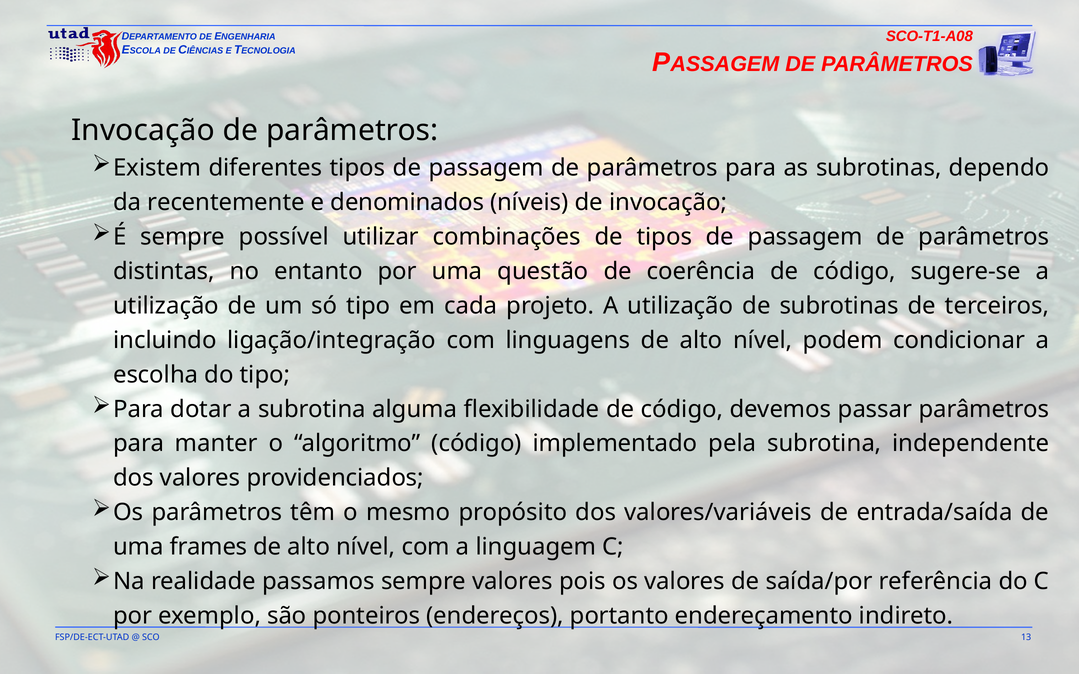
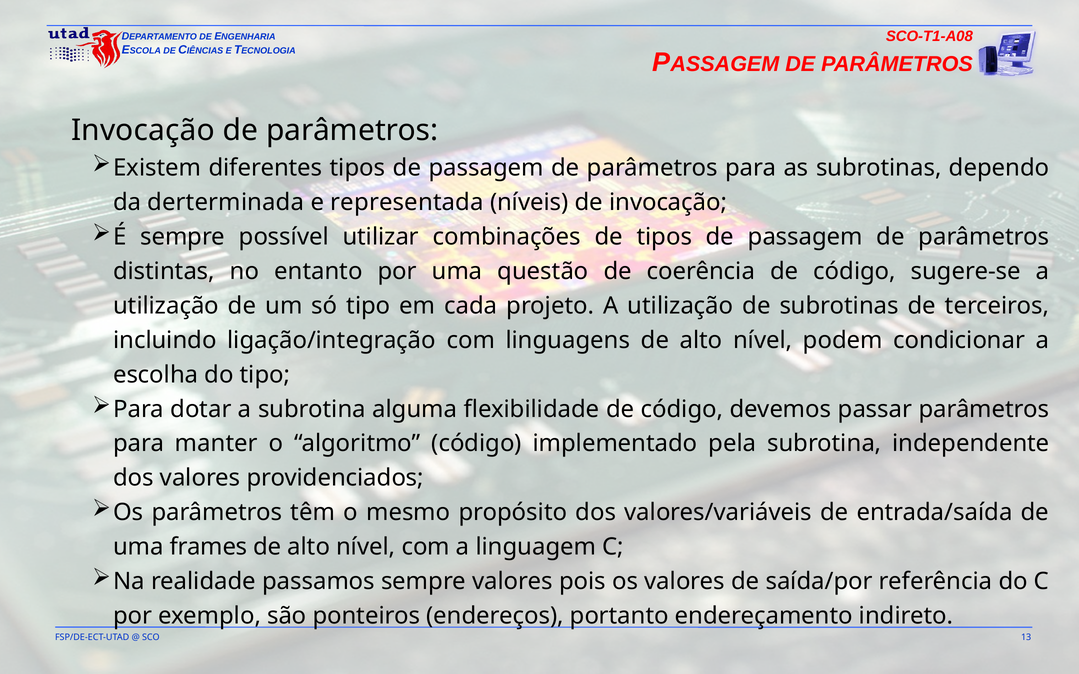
recentemente: recentemente -> derterminada (226, 202)
denominados: denominados -> representada (407, 202)
